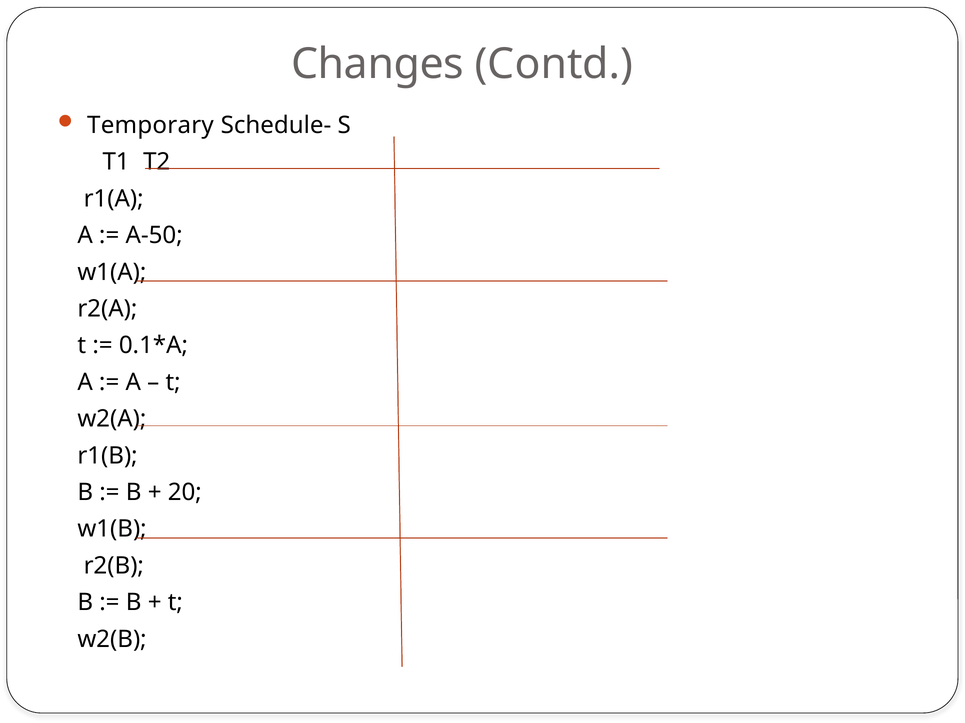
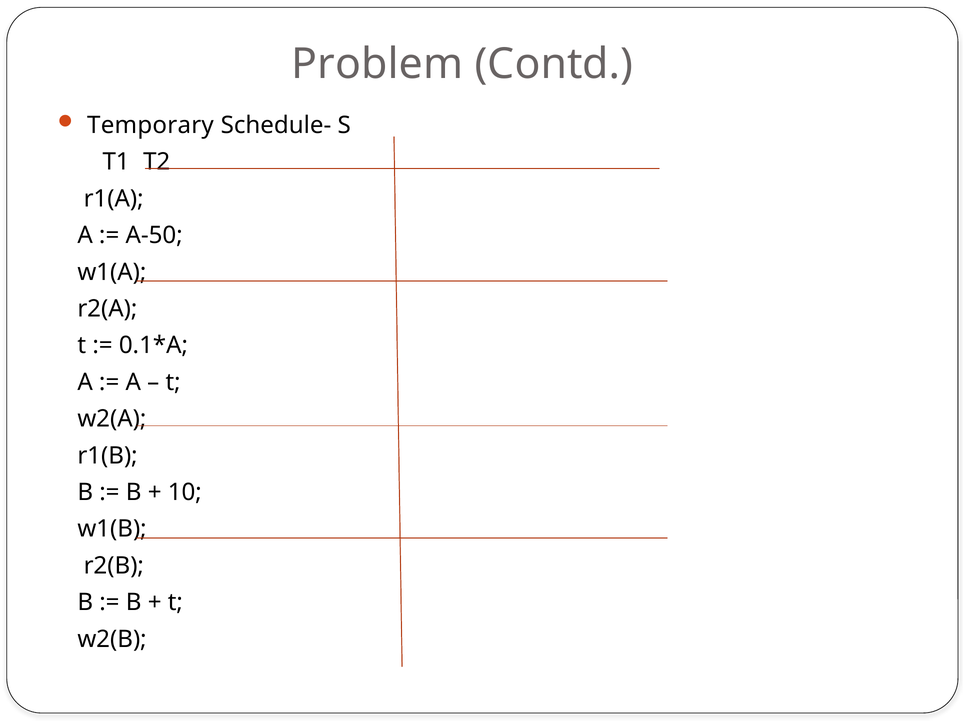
Changes: Changes -> Problem (377, 64)
20: 20 -> 10 (185, 493)
